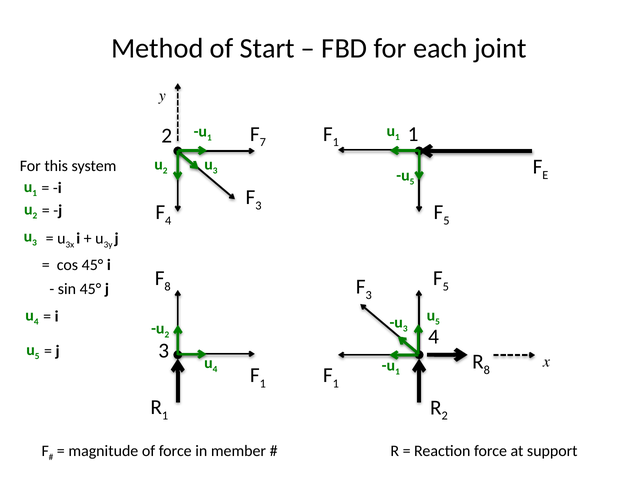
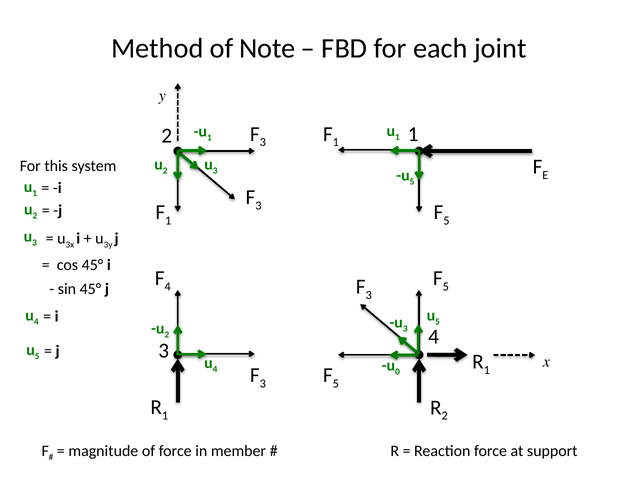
Start: Start -> Note (267, 48)
7: 7 -> 3 (263, 143)
4: 4 -> 1 (168, 221)
F 8: 8 -> 4 (168, 287)
8: 8 -> 1 (487, 371)
1: 1 -> 0 (397, 372)
1: 1 -> 3 (263, 384)
1: 1 -> 5 (336, 384)
